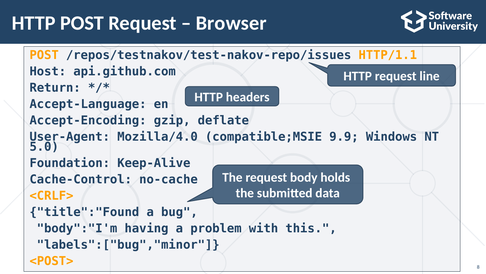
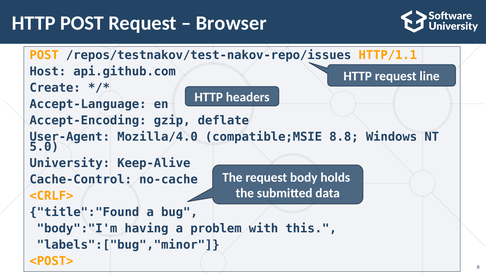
Return: Return -> Create (55, 88)
9.9: 9.9 -> 8.8 (344, 136)
Foundation: Foundation -> University (70, 163)
